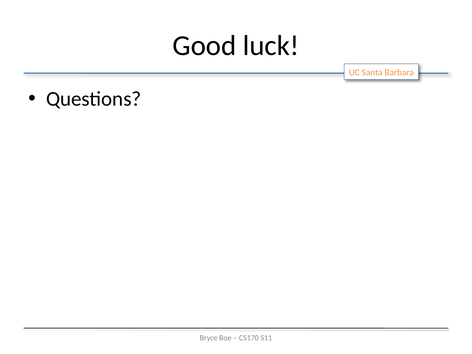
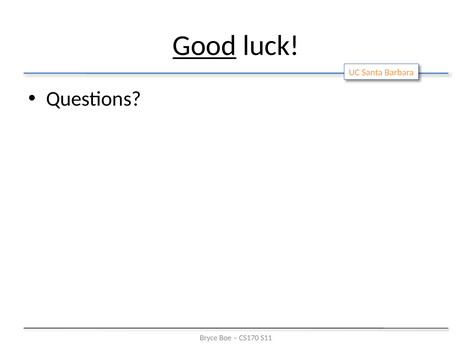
Good underline: none -> present (204, 46)
